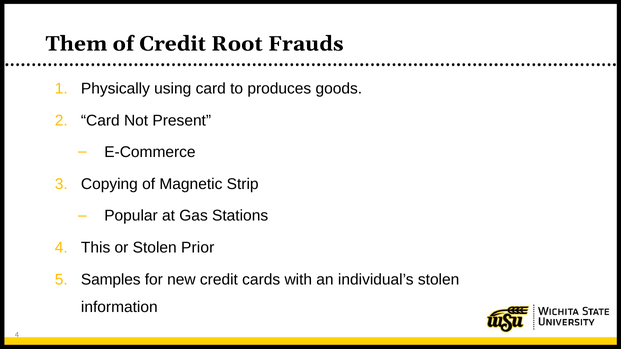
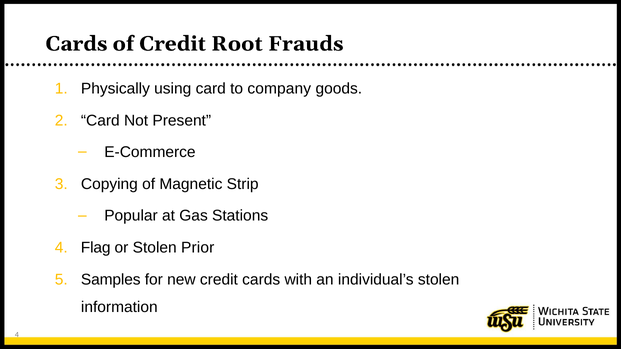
Them: Them -> Cards (76, 44)
produces: produces -> company (279, 89)
This: This -> Flag (96, 248)
